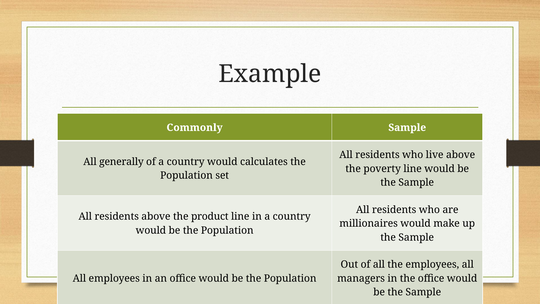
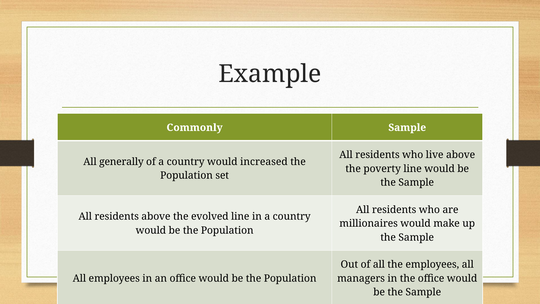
calculates: calculates -> increased (264, 162)
product: product -> evolved (210, 216)
